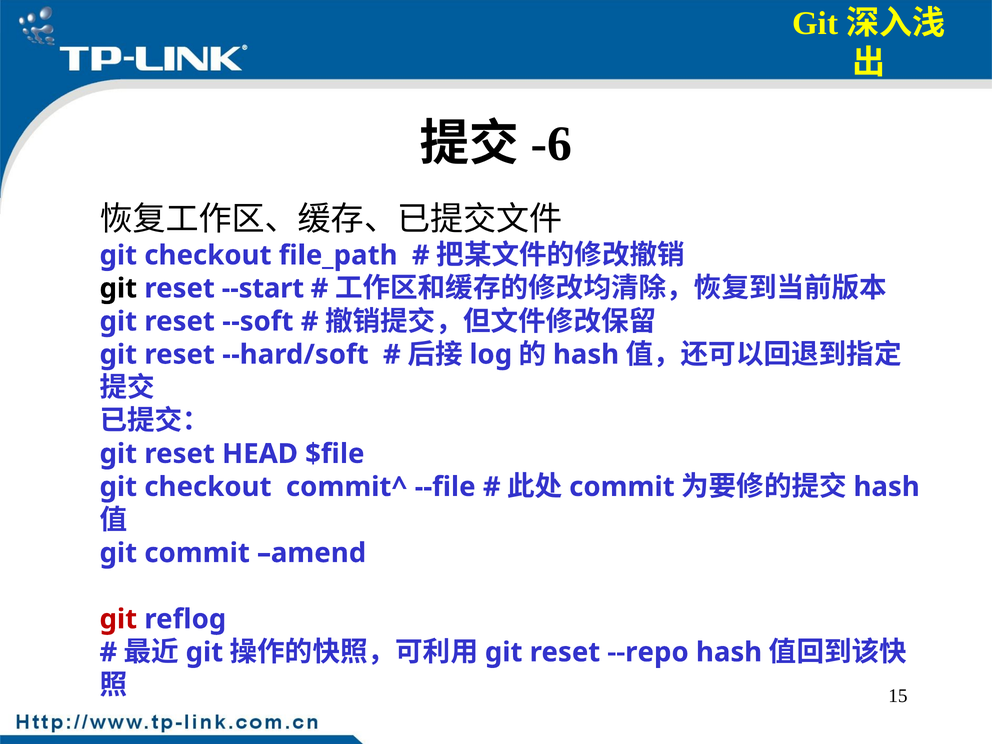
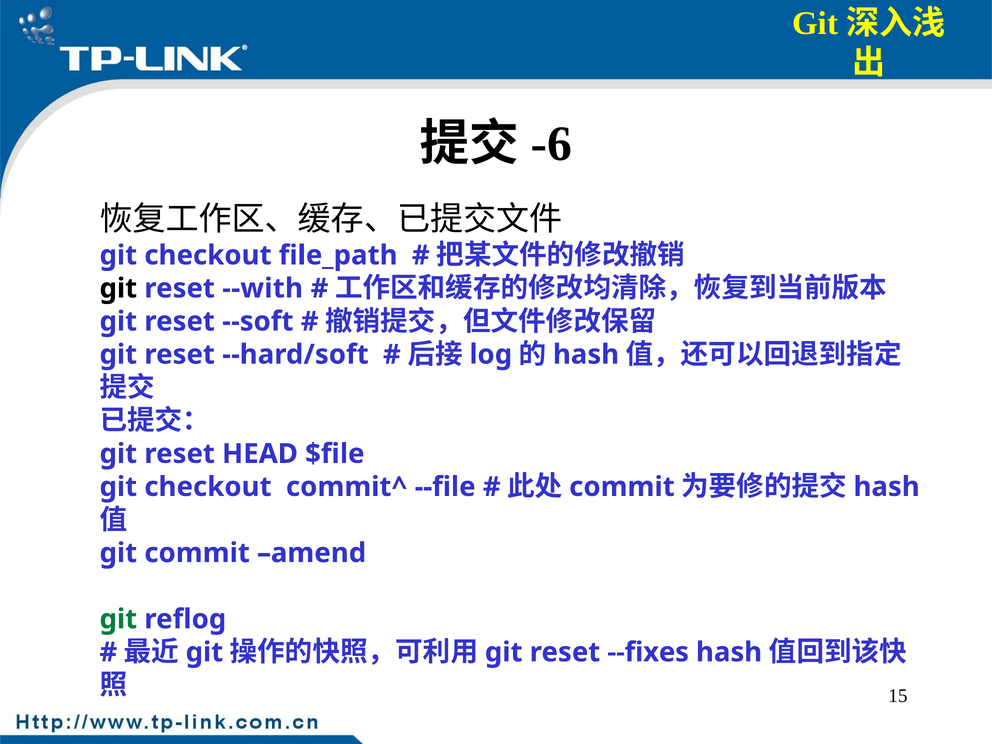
--start: --start -> --with (263, 288)
git colour: red -> green (118, 619)
--repo: --repo -> --fixes (648, 652)
